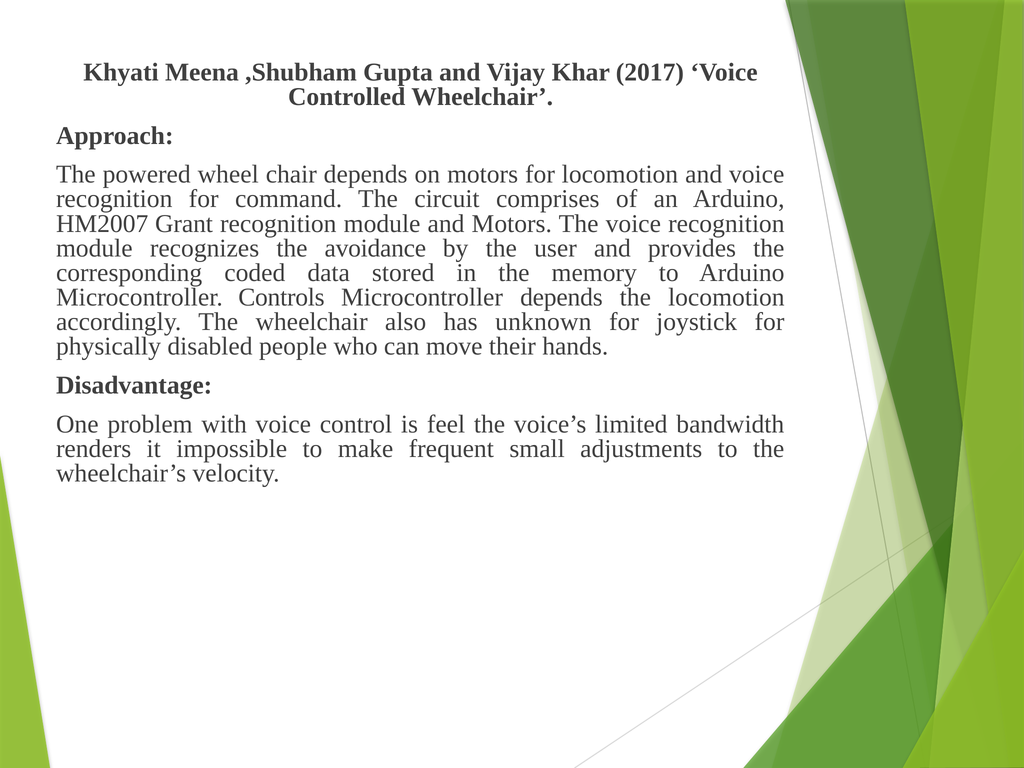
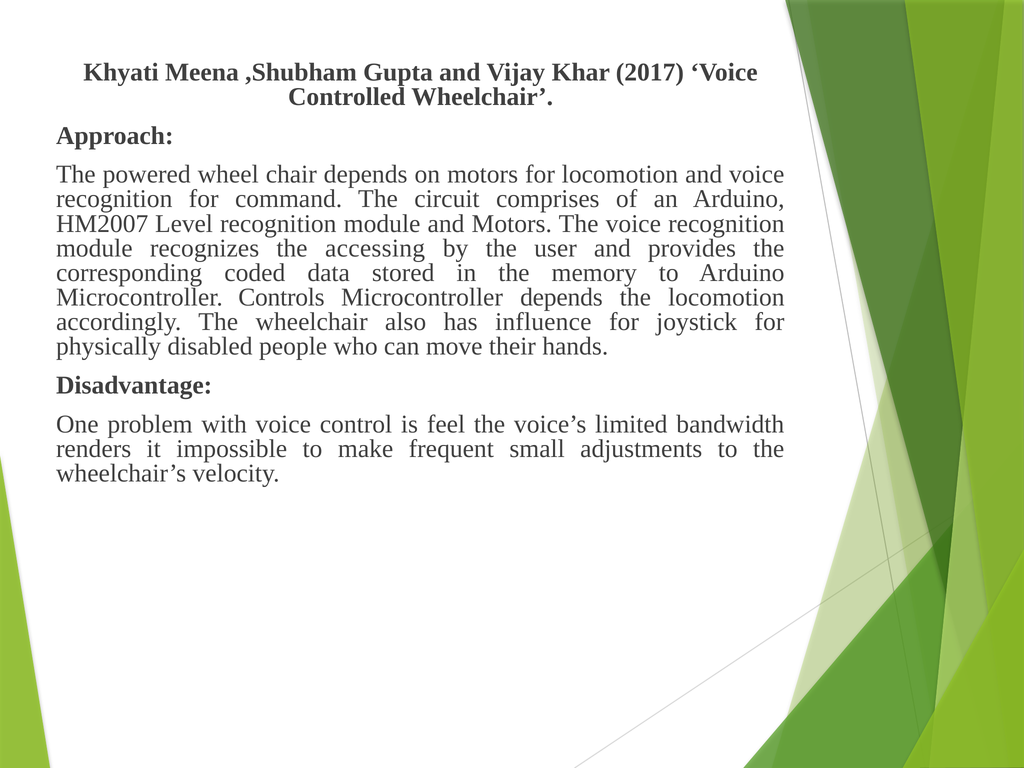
Grant: Grant -> Level (184, 224)
avoidance: avoidance -> accessing (375, 248)
unknown: unknown -> influence (543, 322)
